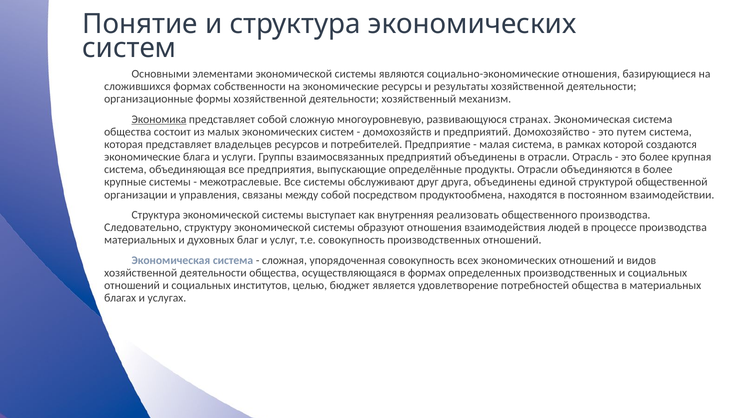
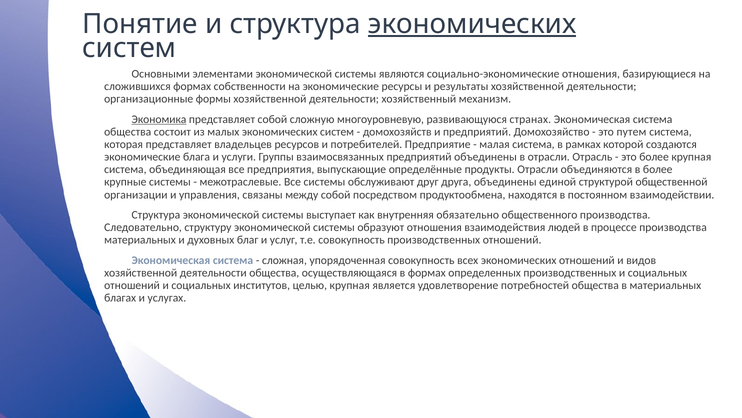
экономических underline: none -> present (472, 24)
реализовать: реализовать -> обязательно (468, 215)
целью бюджет: бюджет -> крупная (350, 285)
